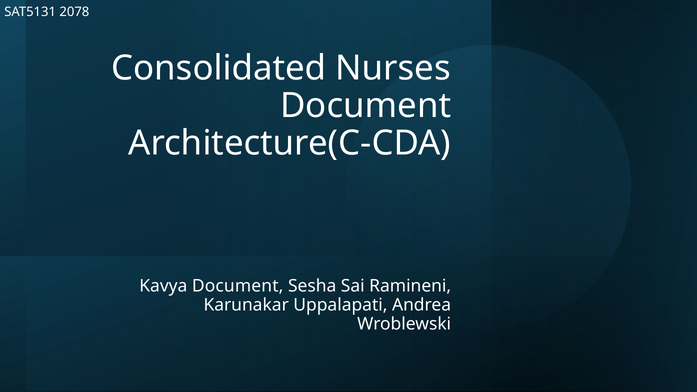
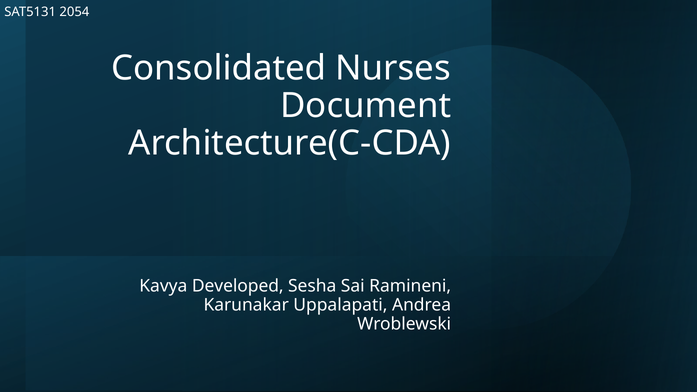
2078: 2078 -> 2054 (74, 12)
Kavya Document: Document -> Developed (238, 286)
